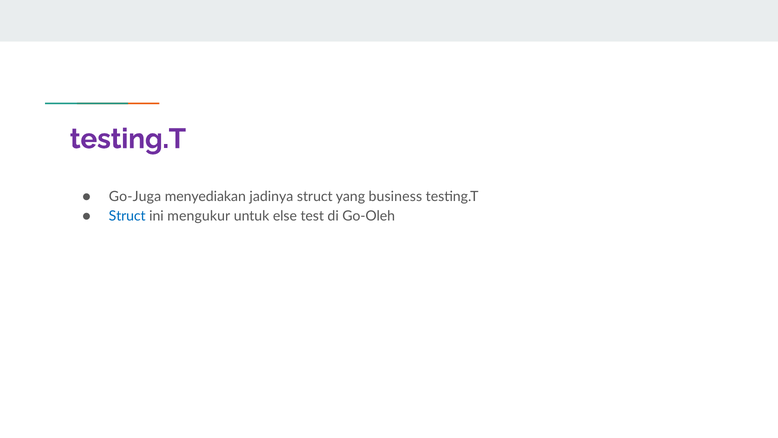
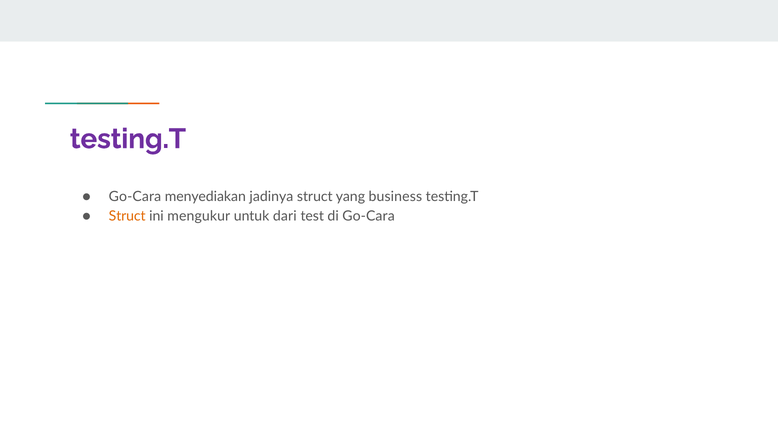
Go-Juga: Go-Juga -> Go-Cara (135, 197)
Struct colour: blue -> orange (127, 216)
else: else -> dari (285, 216)
di Go-Oleh: Go-Oleh -> Go-Cara (369, 216)
